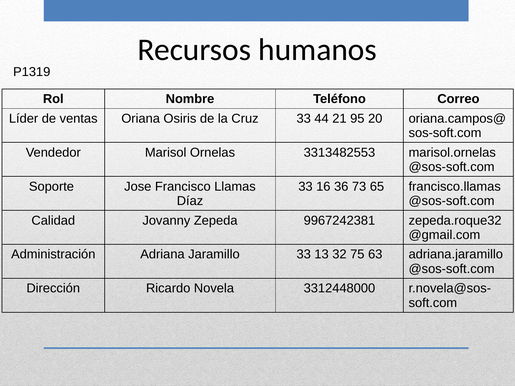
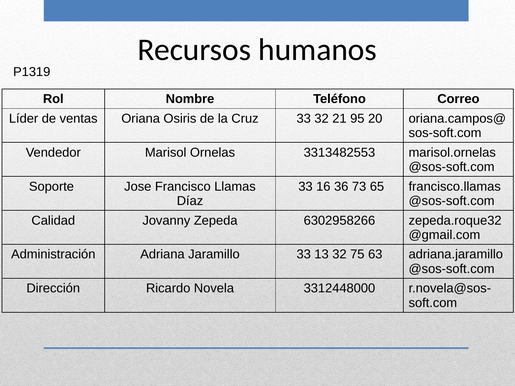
33 44: 44 -> 32 (322, 119)
9967242381: 9967242381 -> 6302958266 (339, 221)
